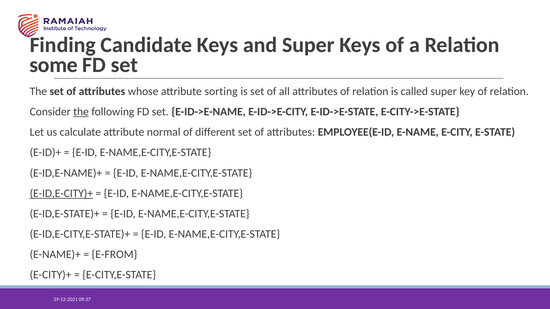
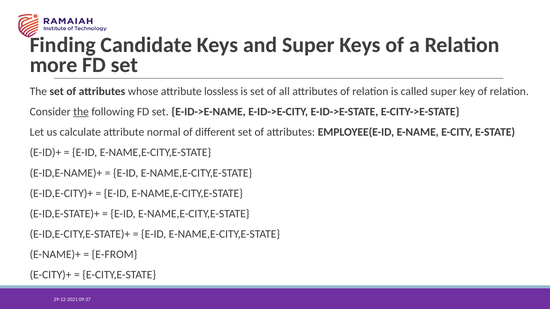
some: some -> more (54, 65)
sorting: sorting -> lossless (221, 91)
E-ID,E-CITY)+ underline: present -> none (61, 194)
